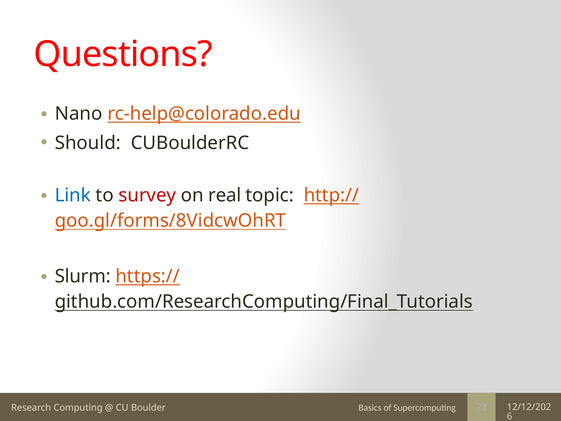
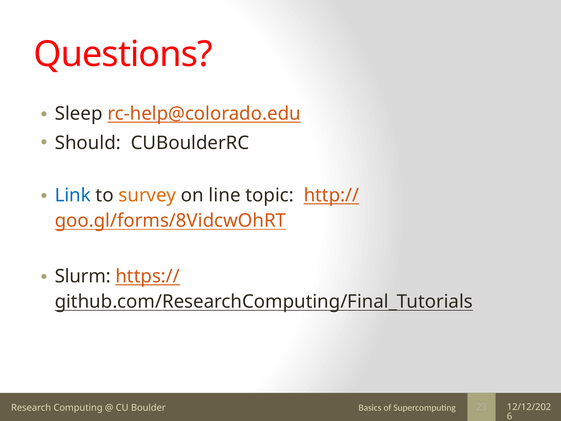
Nano: Nano -> Sleep (79, 114)
survey colour: red -> orange (147, 195)
real: real -> line (225, 195)
